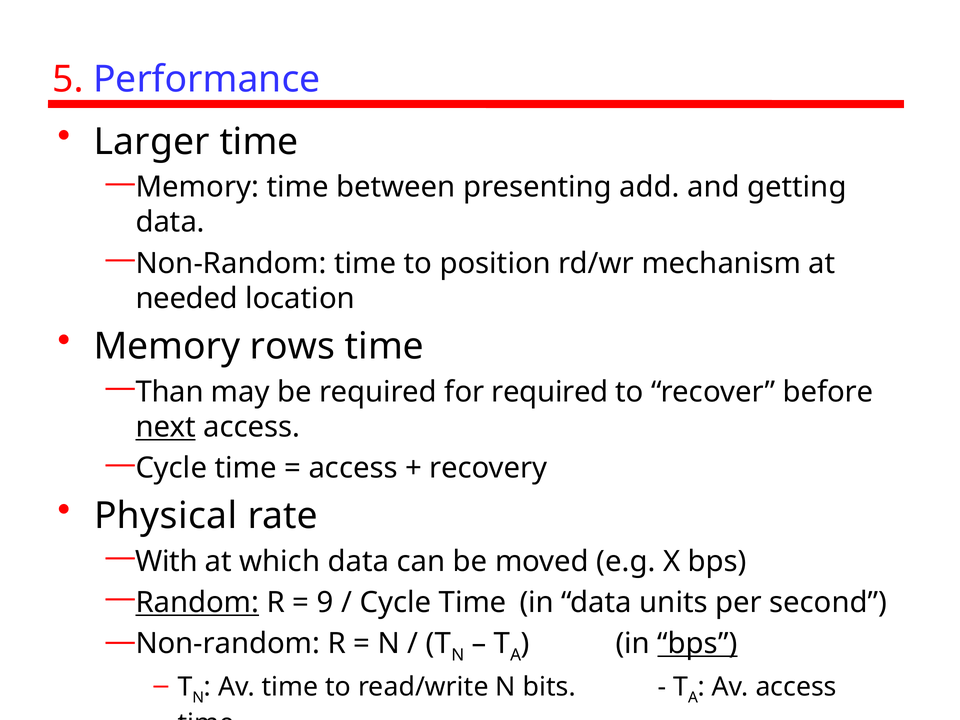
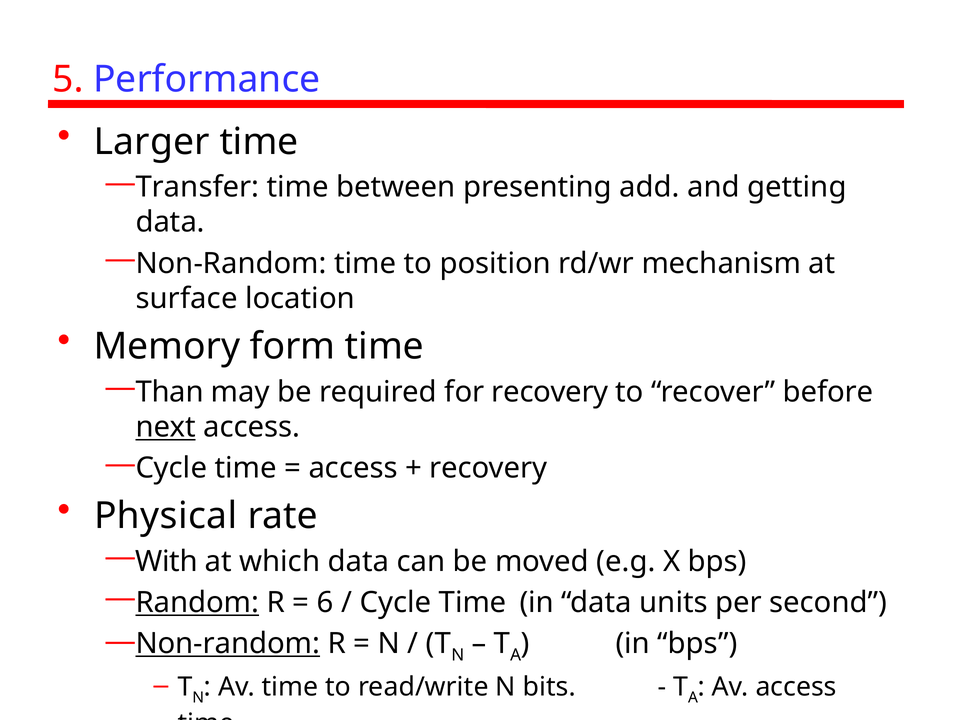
Memory: Memory -> Transfer (197, 187)
needed: needed -> surface (187, 299)
rows: rows -> form (293, 347)
for required: required -> recovery (550, 392)
9: 9 -> 6 (325, 603)
Non-random underline: none -> present (228, 644)
bps underline: present -> none (697, 644)
